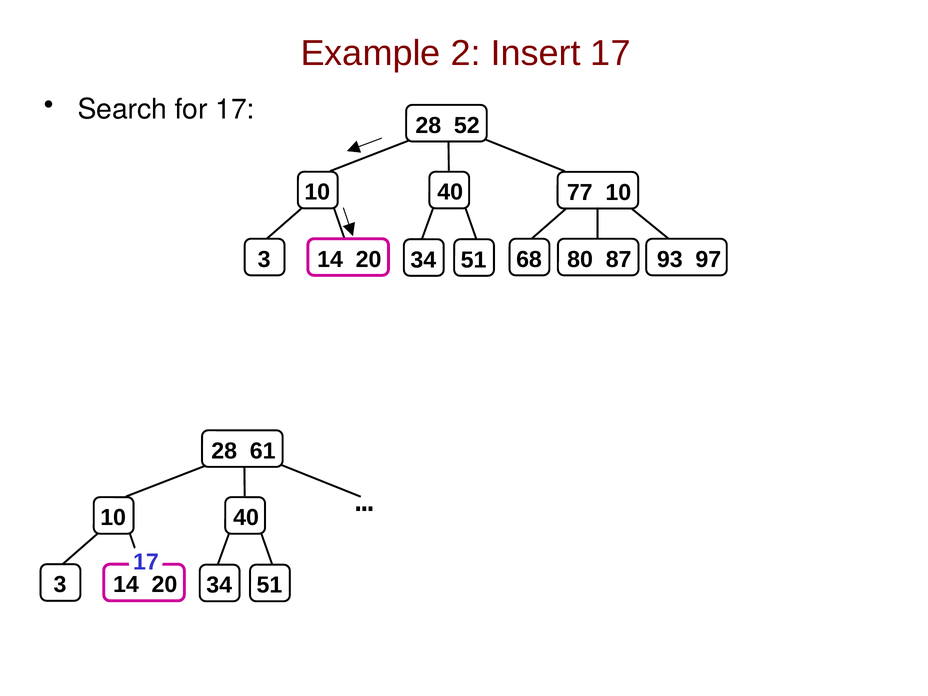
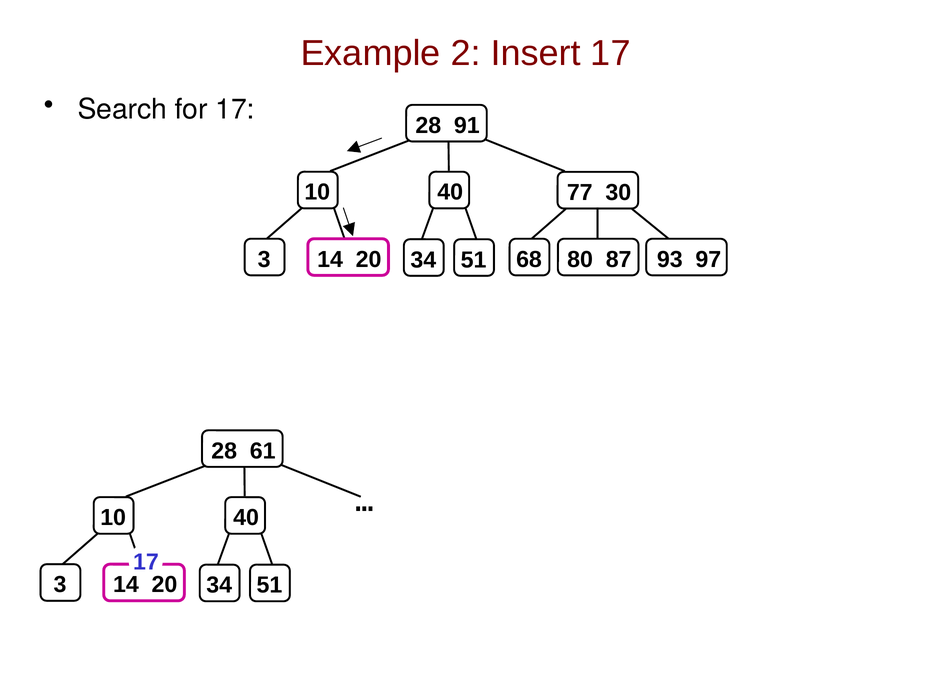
52: 52 -> 91 (467, 125)
77 10: 10 -> 30 (618, 192)
